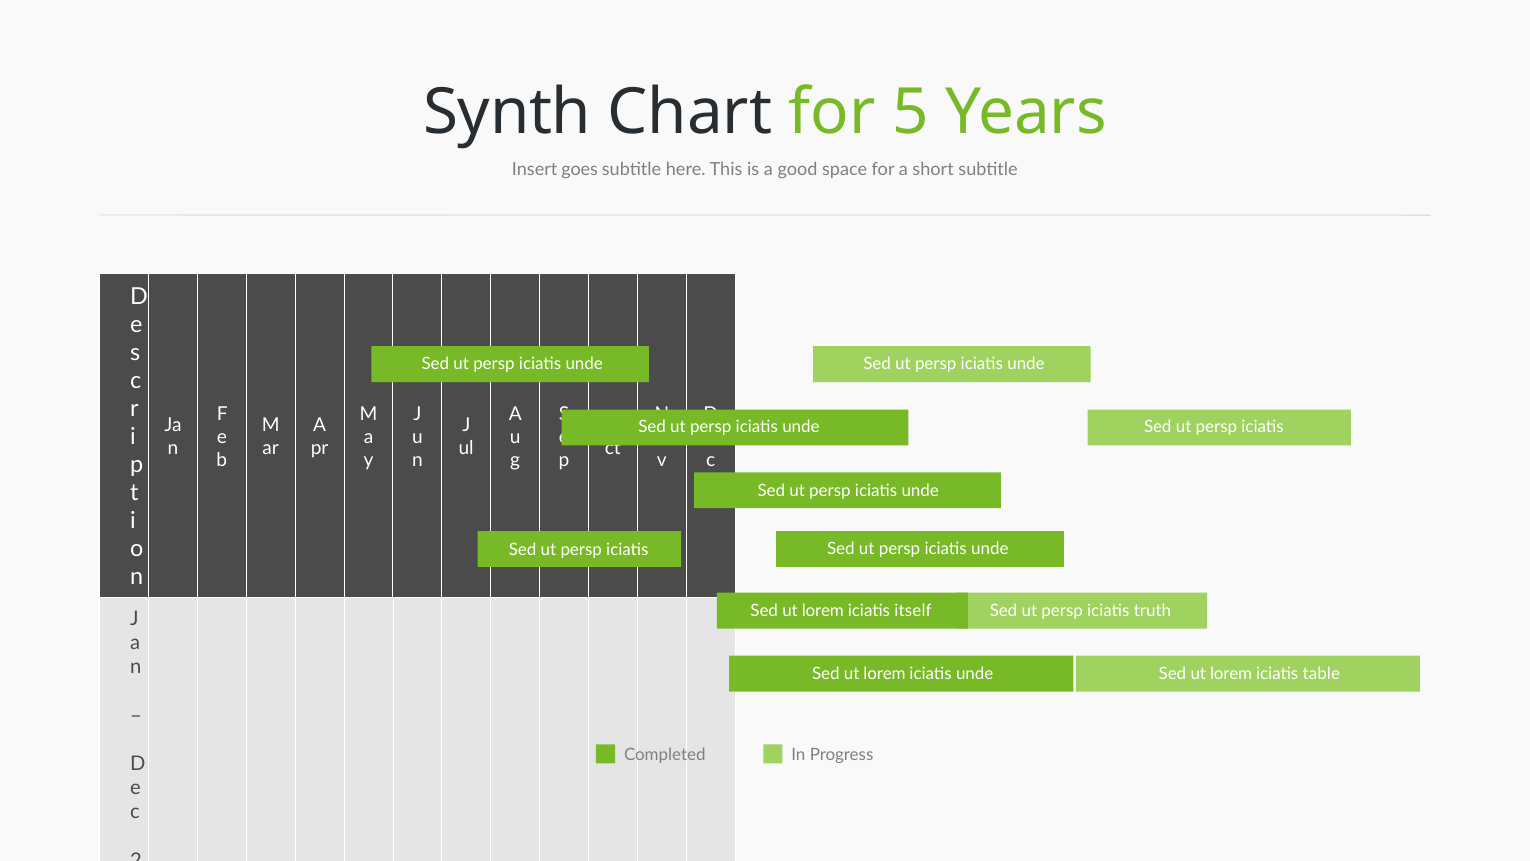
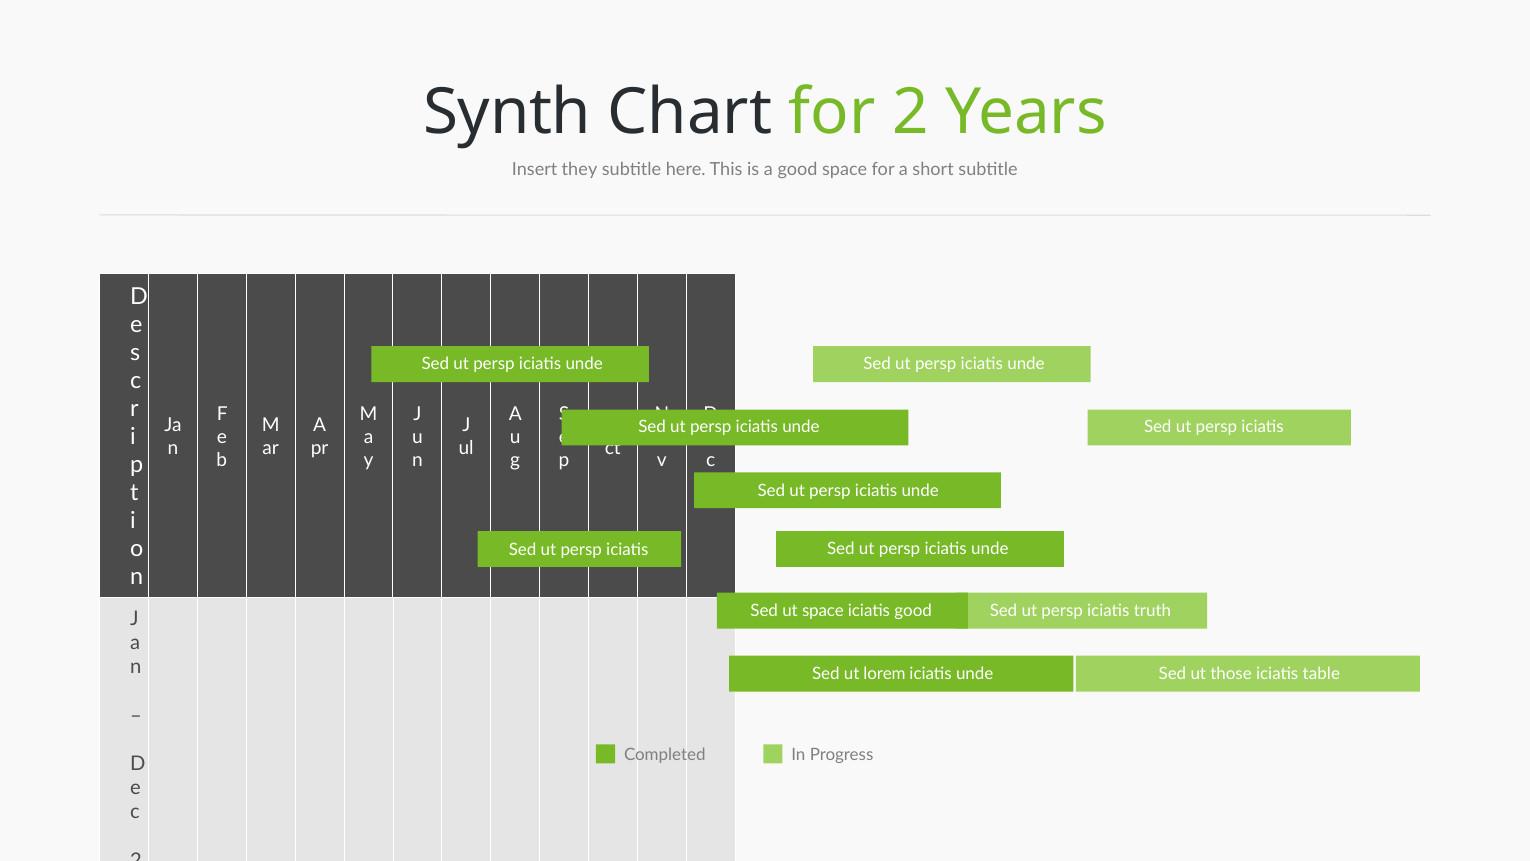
for 5: 5 -> 2 (910, 113)
goes: goes -> they (579, 170)
lorem: lorem -> space (823, 611)
iciatis itself: itself -> good (913, 611)
lorem: lorem -> those (1231, 674)
